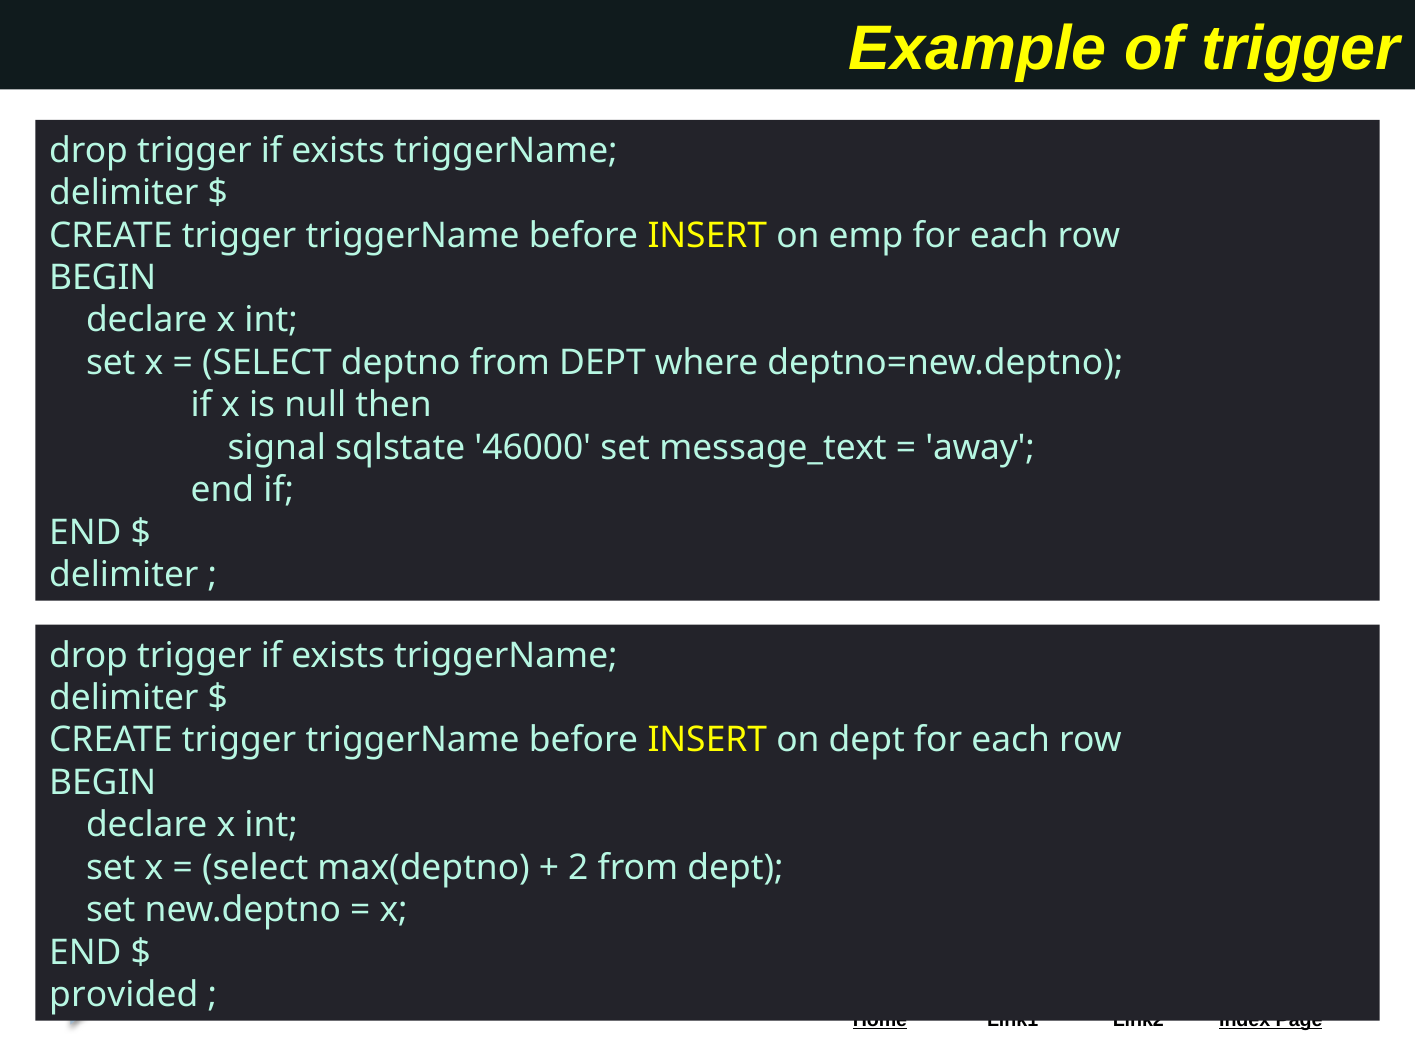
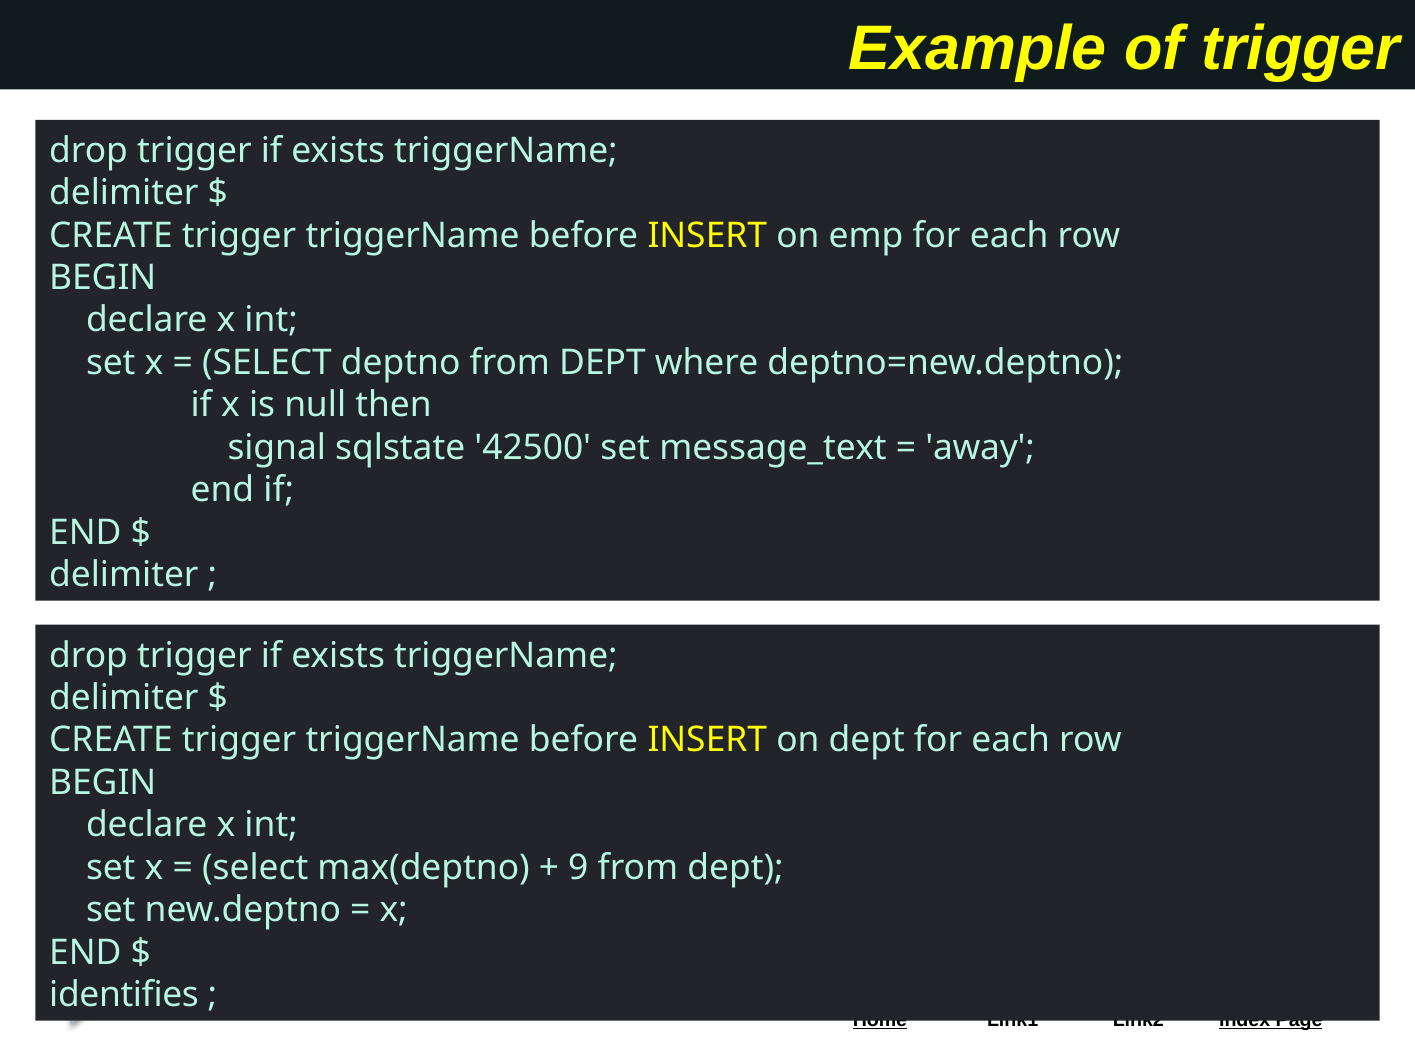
46000: 46000 -> 42500 (533, 448)
2: 2 -> 9 (578, 868)
provided: provided -> identifies (124, 995)
